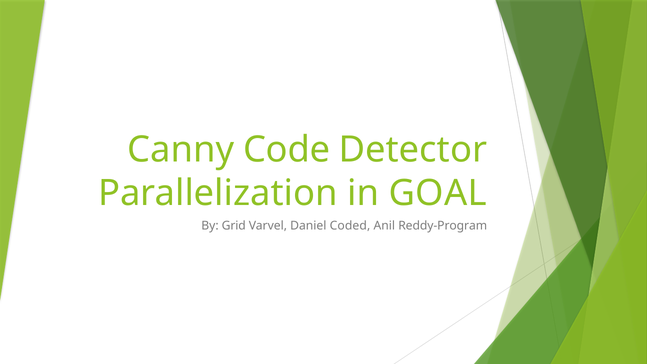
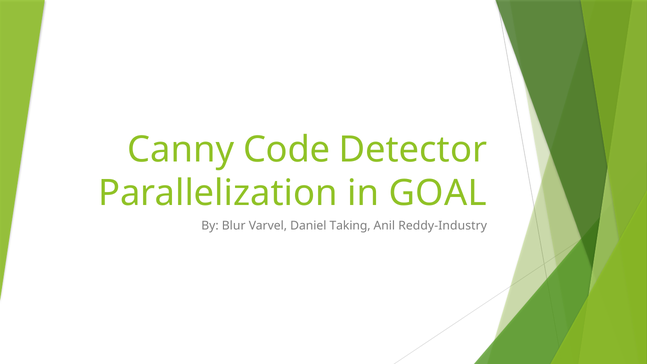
Grid: Grid -> Blur (234, 226)
Coded: Coded -> Taking (350, 226)
Reddy-Program: Reddy-Program -> Reddy-Industry (443, 226)
